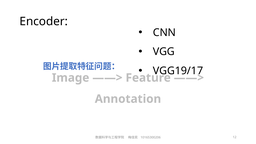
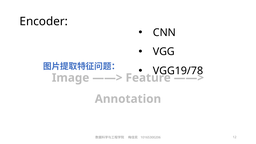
VGG19/17: VGG19/17 -> VGG19/78 (178, 71)
